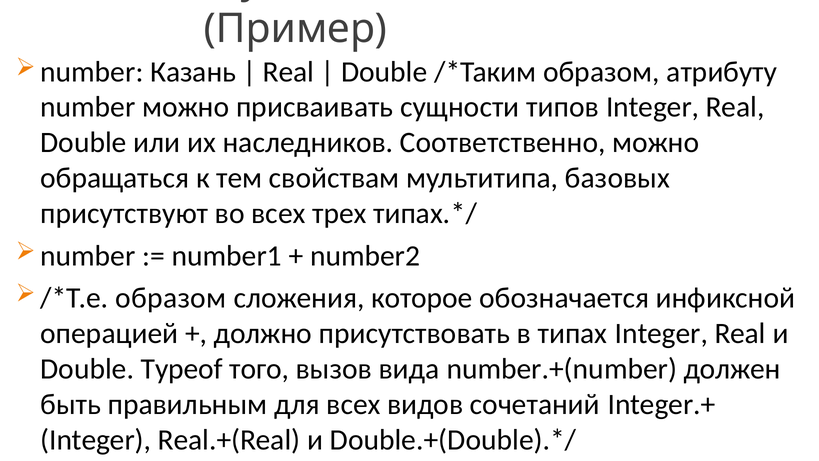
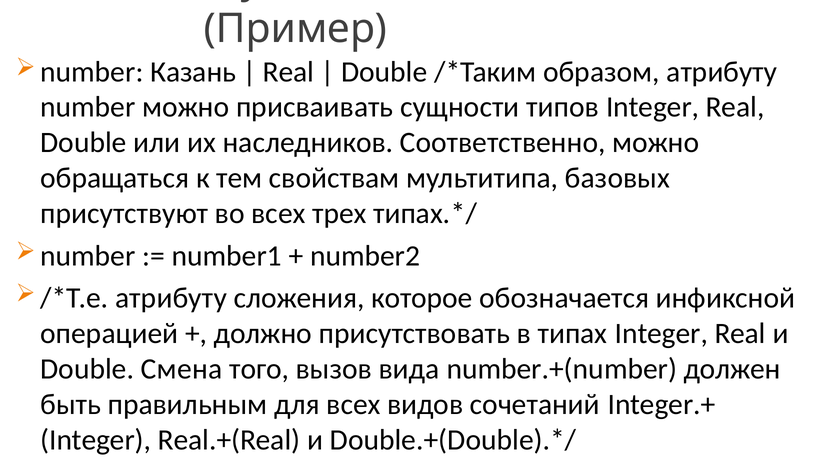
образом: образом -> атрибуту (171, 298)
Typeof: Typeof -> Смена (182, 369)
